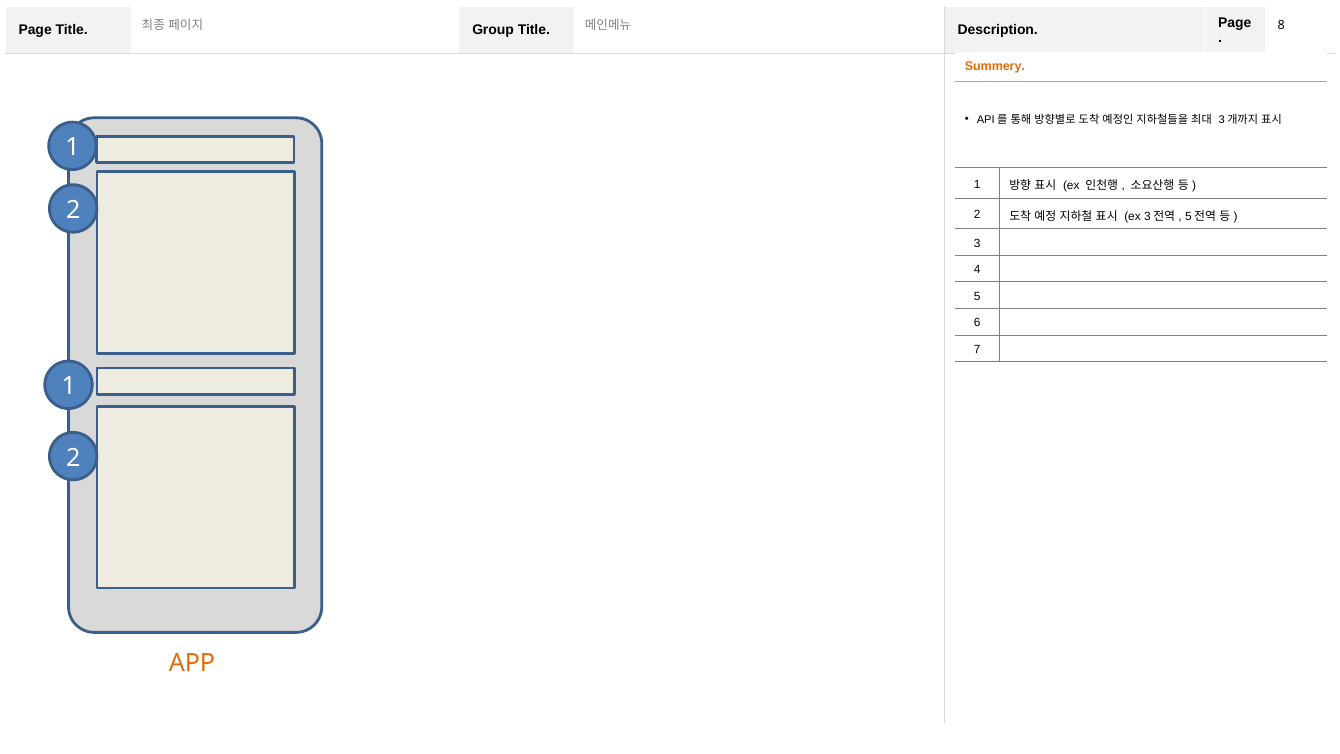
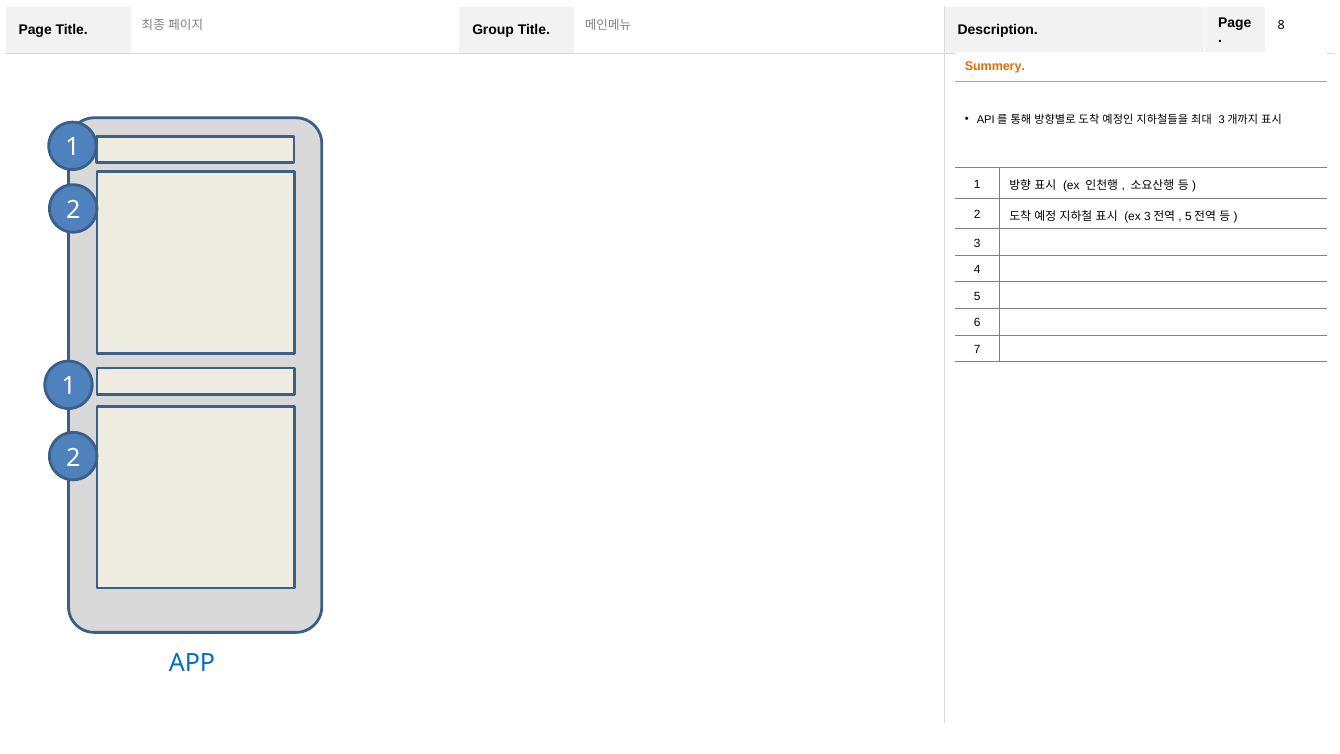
APP colour: orange -> blue (192, 663)
